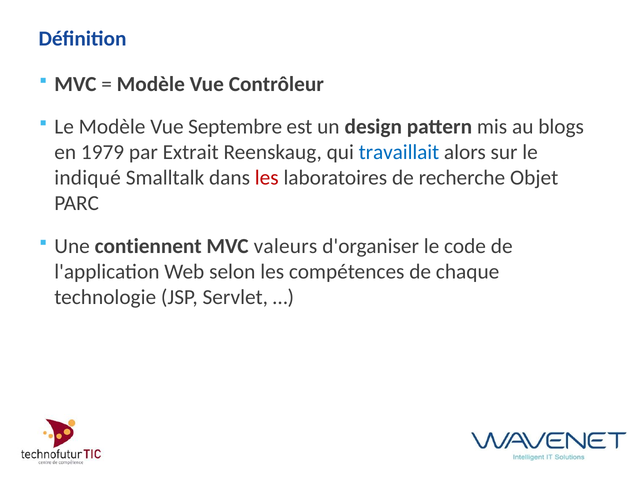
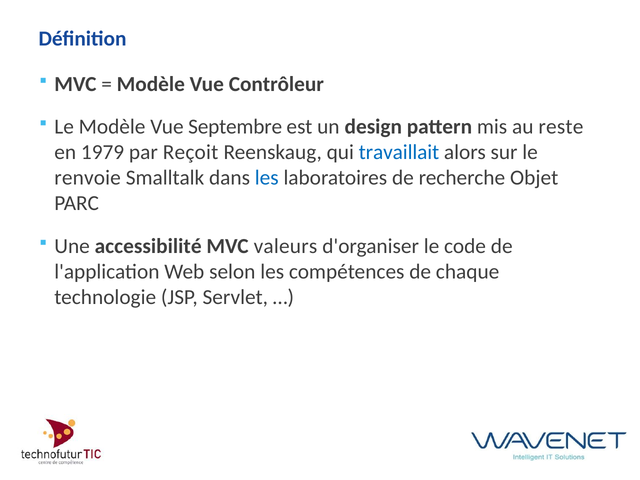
blogs: blogs -> reste (561, 127)
Extrait: Extrait -> Reçoit (191, 152)
indiqué: indiqué -> renvoie (88, 178)
les colour: red -> blue (267, 178)
contiennent: contiennent -> accessibilité (148, 246)
